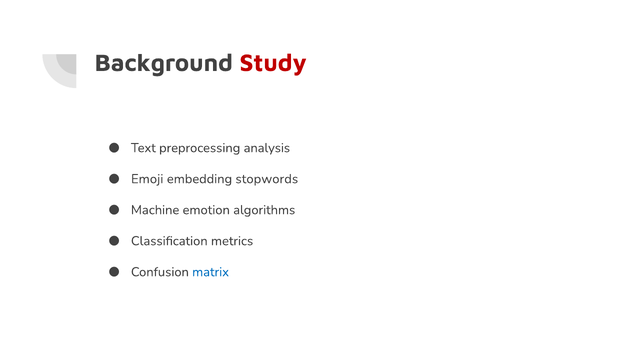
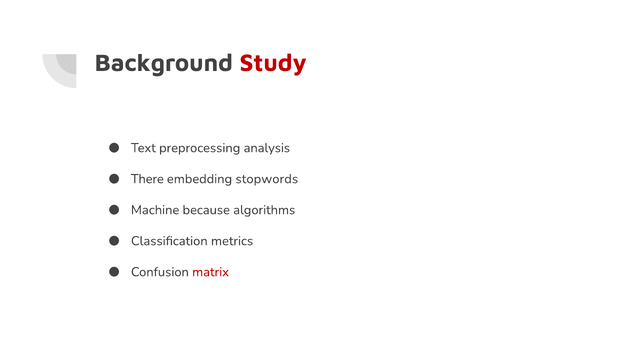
Emoji: Emoji -> There (147, 179)
emotion: emotion -> because (206, 210)
matrix colour: blue -> red (211, 272)
